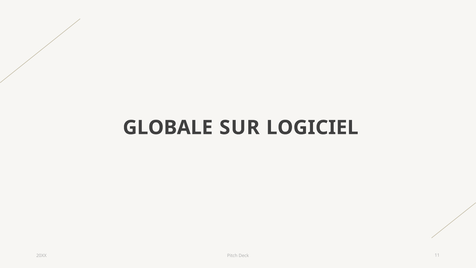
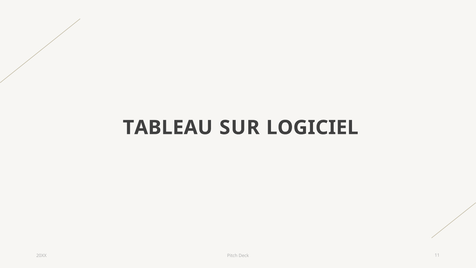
GLOBALE: GLOBALE -> TABLEAU (168, 127)
